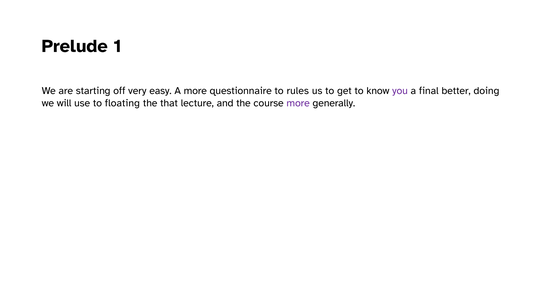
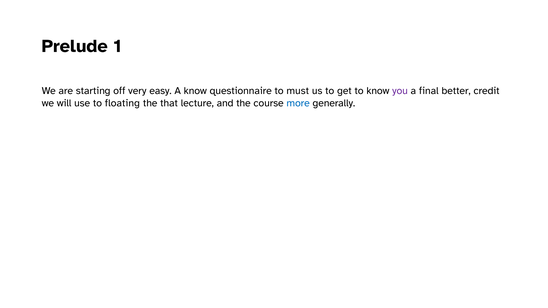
A more: more -> know (195, 91)
rules: rules -> must (298, 91)
doing: doing -> credit (487, 91)
more colour: purple -> blue (298, 103)
